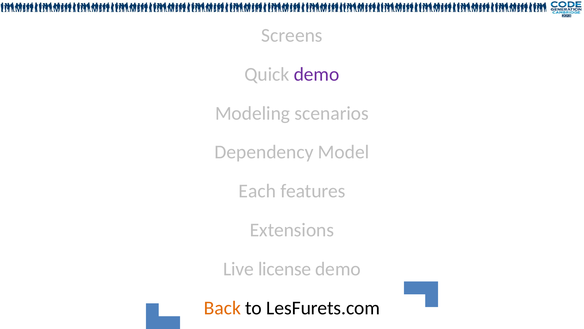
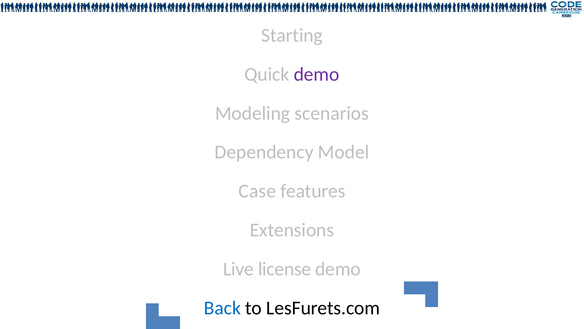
Screens: Screens -> Starting (292, 35)
Each: Each -> Case (257, 191)
Back colour: orange -> blue (222, 308)
